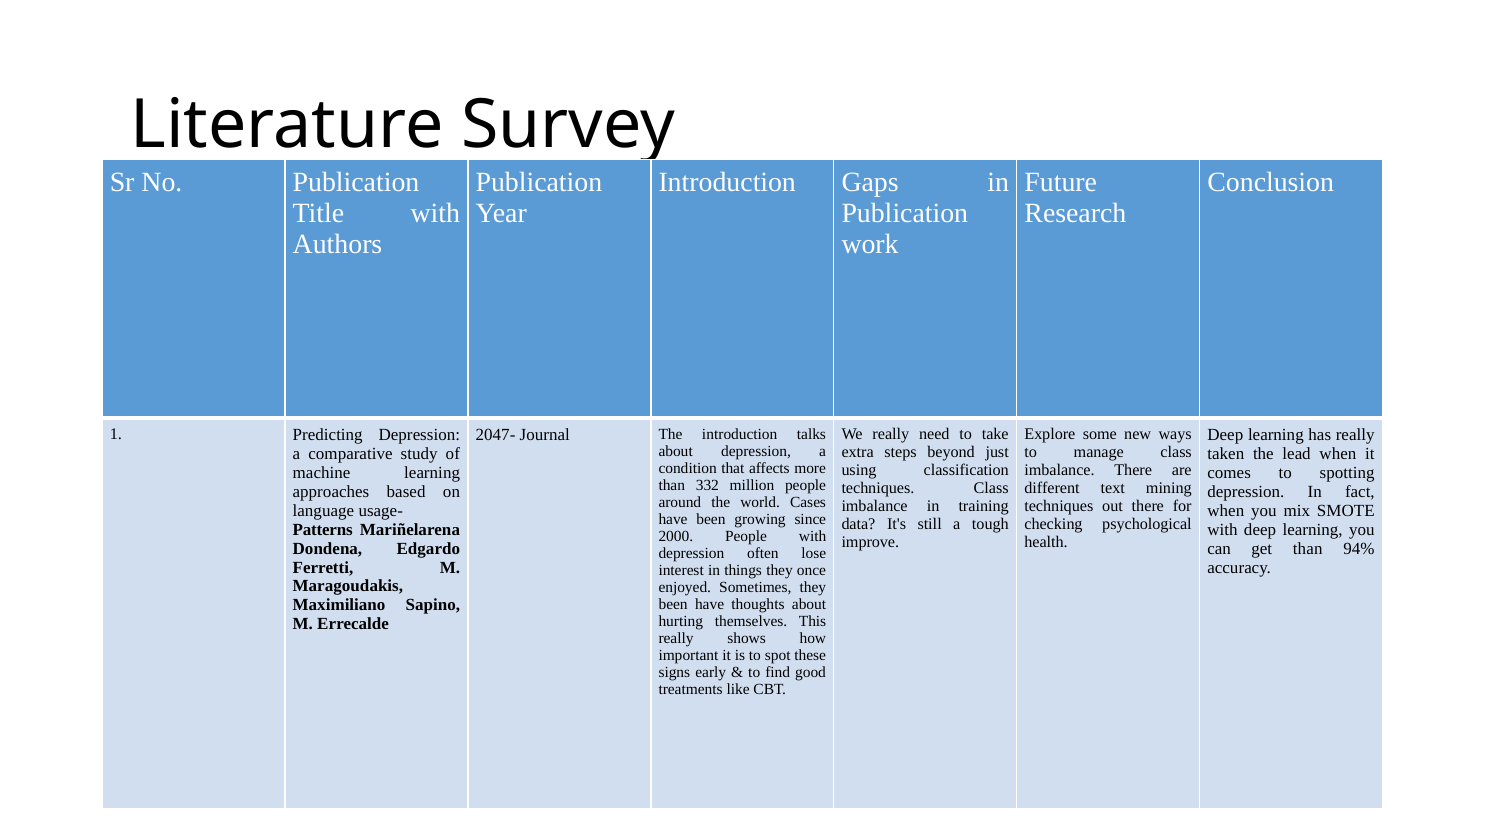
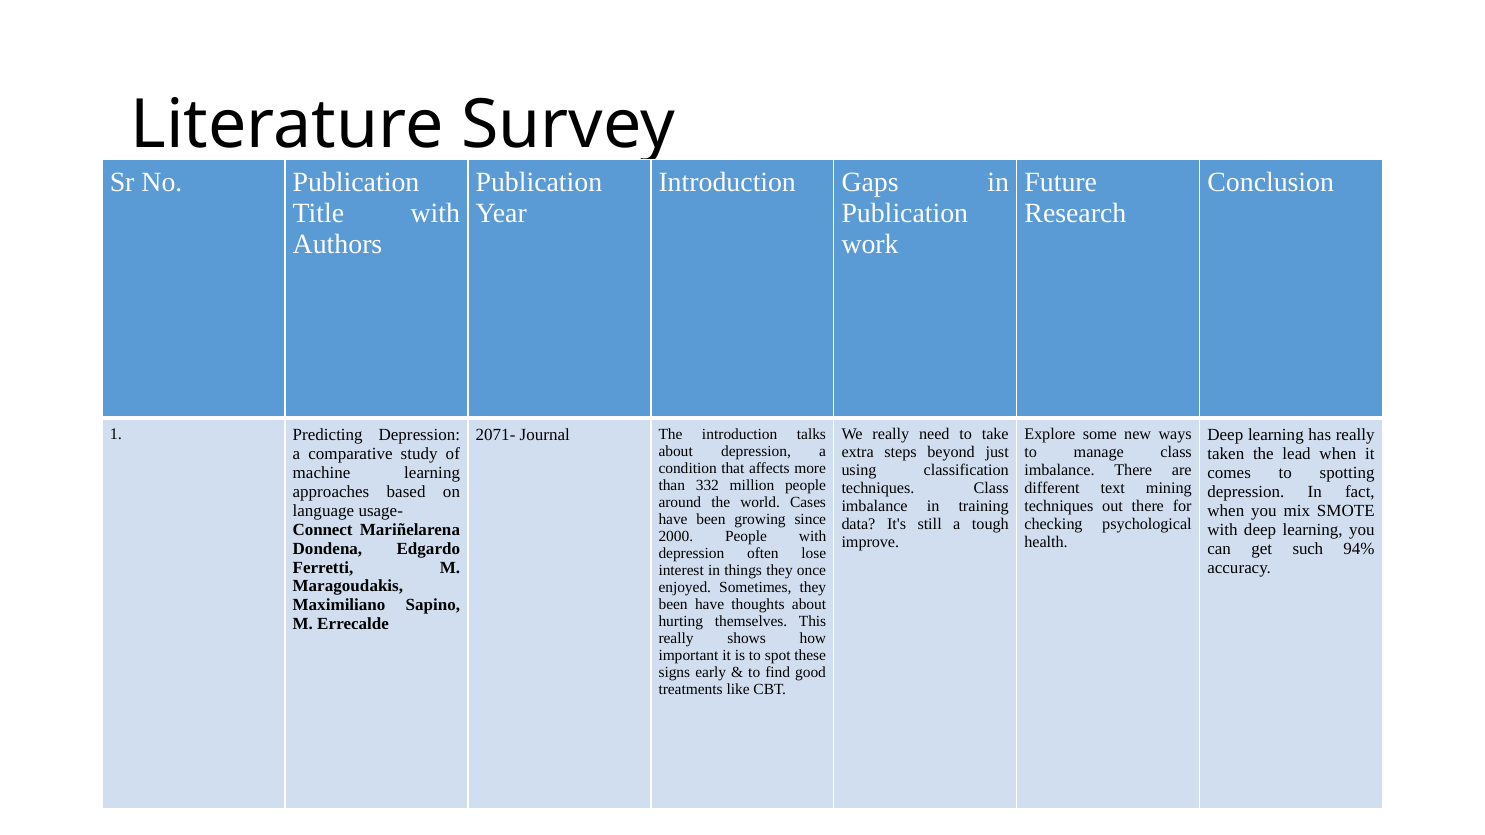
2047-: 2047- -> 2071- (496, 435)
Patterns: Patterns -> Connect (323, 530)
get than: than -> such (1308, 549)
